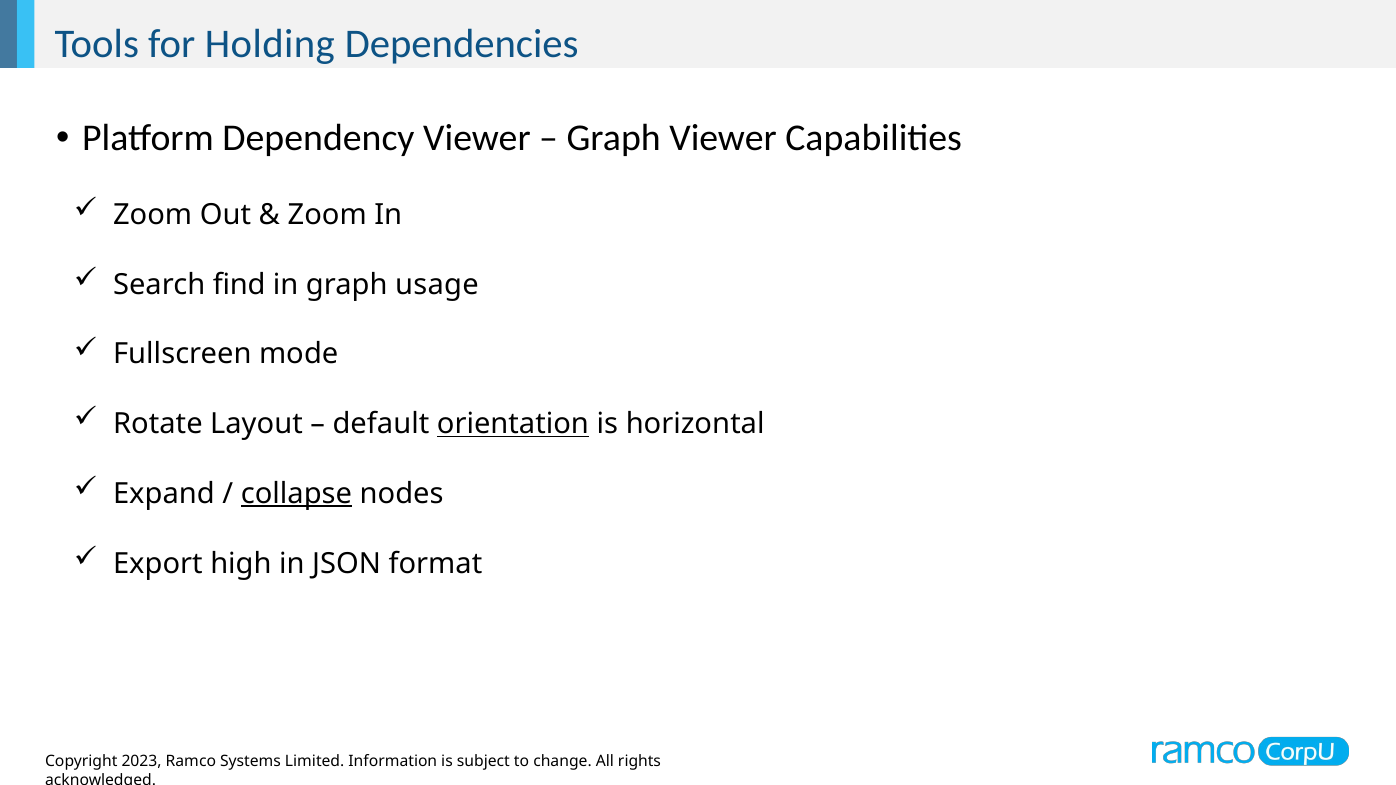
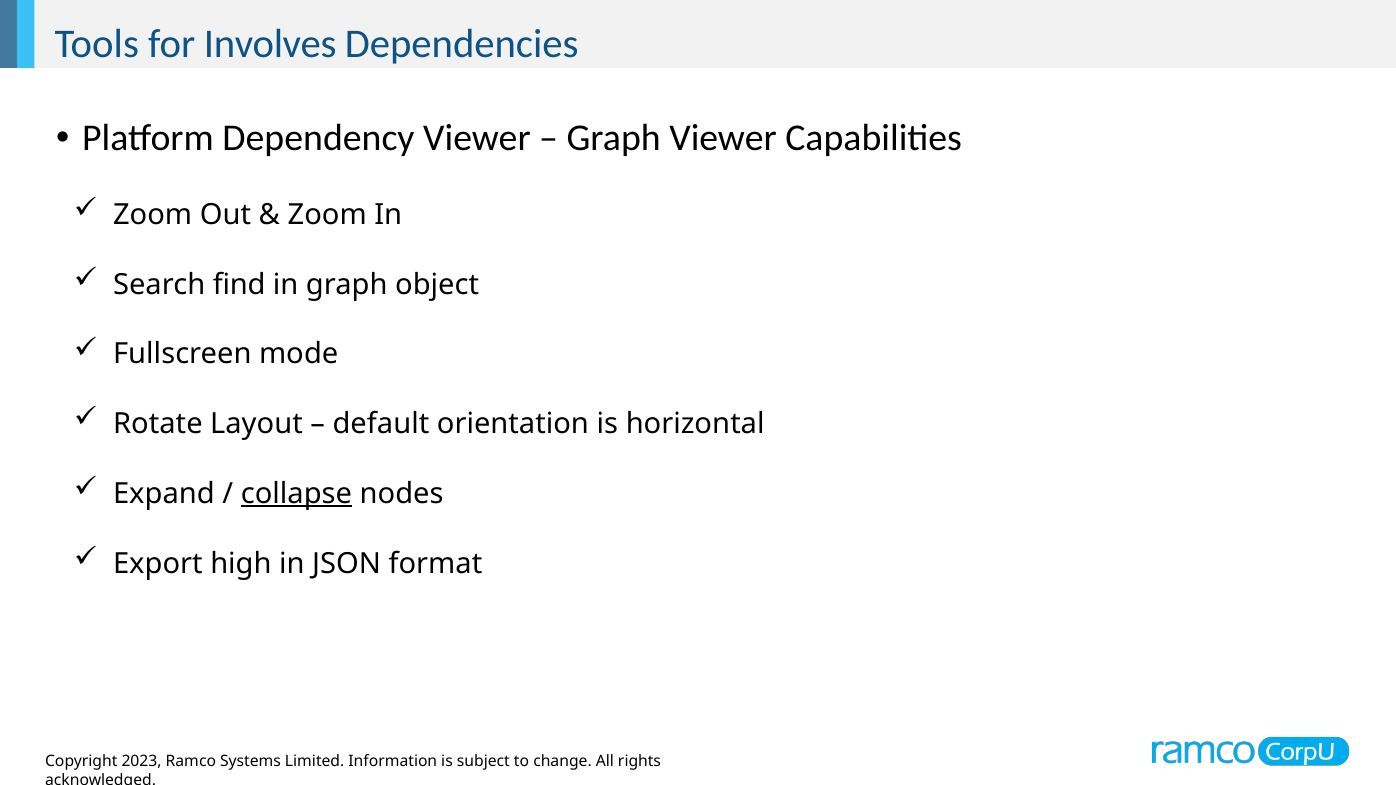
Holding: Holding -> Involves (270, 44)
usage: usage -> object (437, 285)
orientation underline: present -> none (513, 424)
